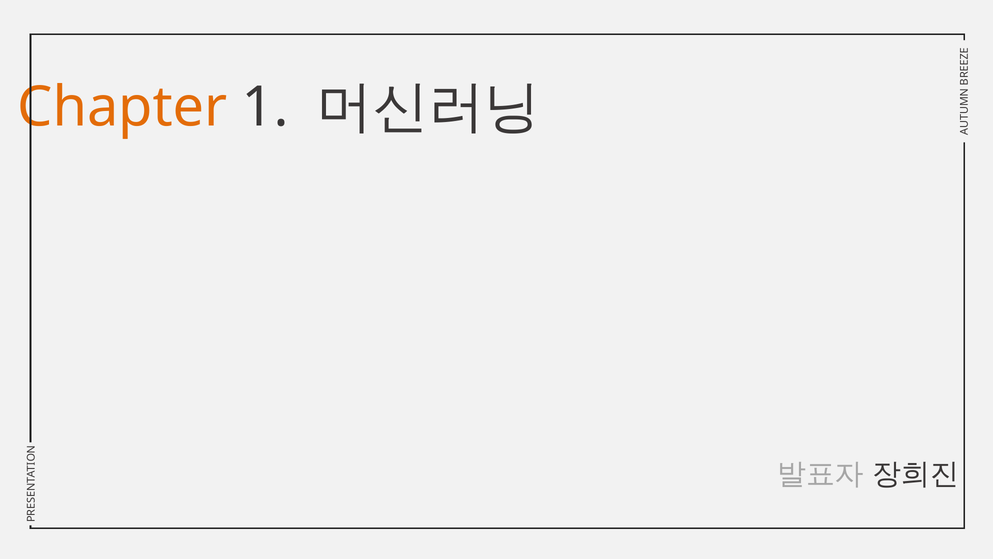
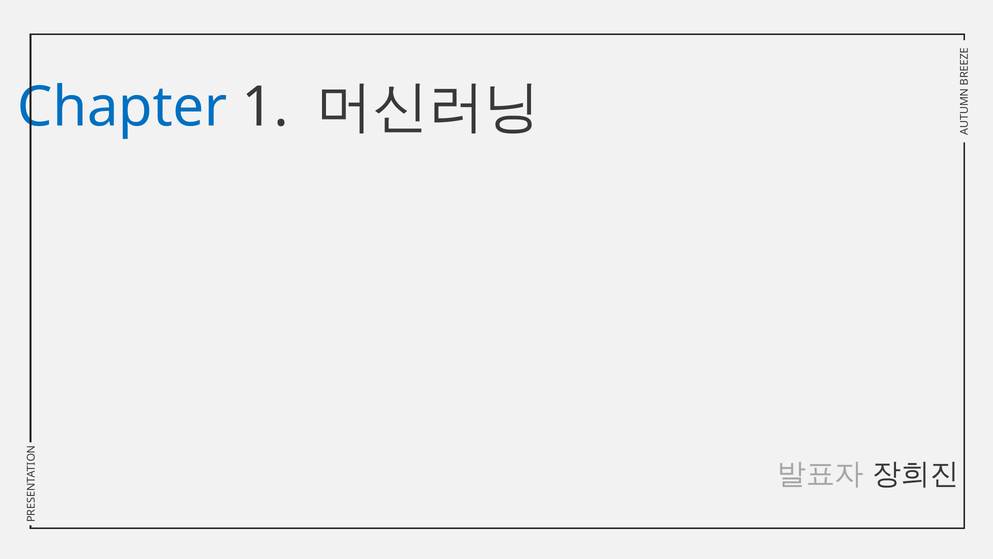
Chapter colour: orange -> blue (122, 107)
